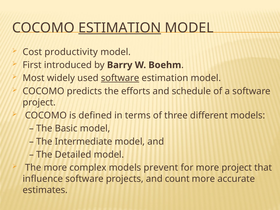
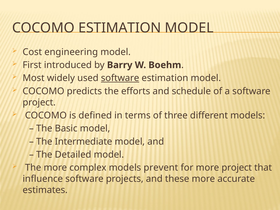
ESTIMATION underline: present -> none (120, 28)
productivity: productivity -> engineering (71, 52)
count: count -> these (177, 179)
